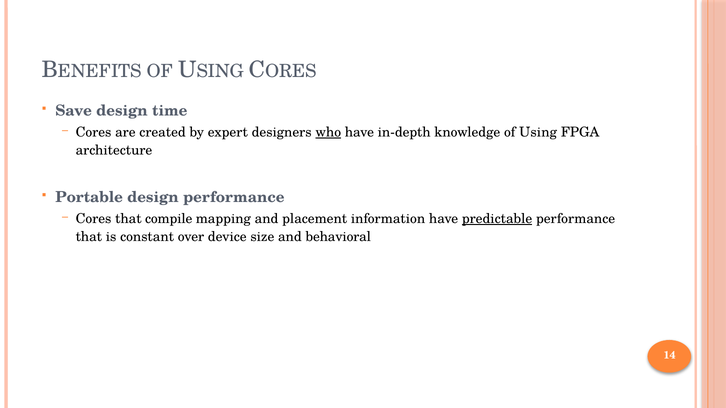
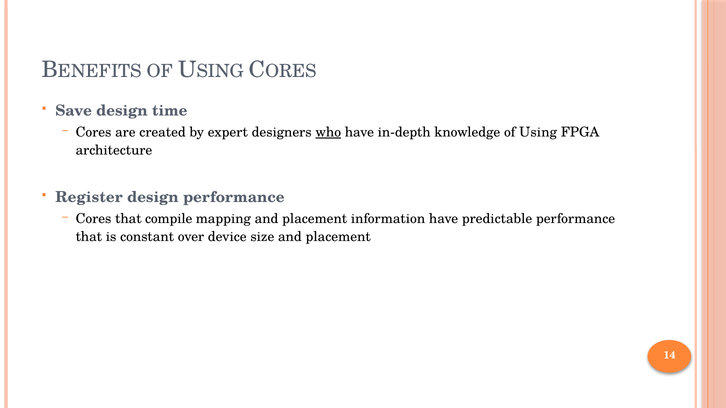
Portable: Portable -> Register (89, 197)
predictable underline: present -> none (497, 219)
size and behavioral: behavioral -> placement (338, 237)
